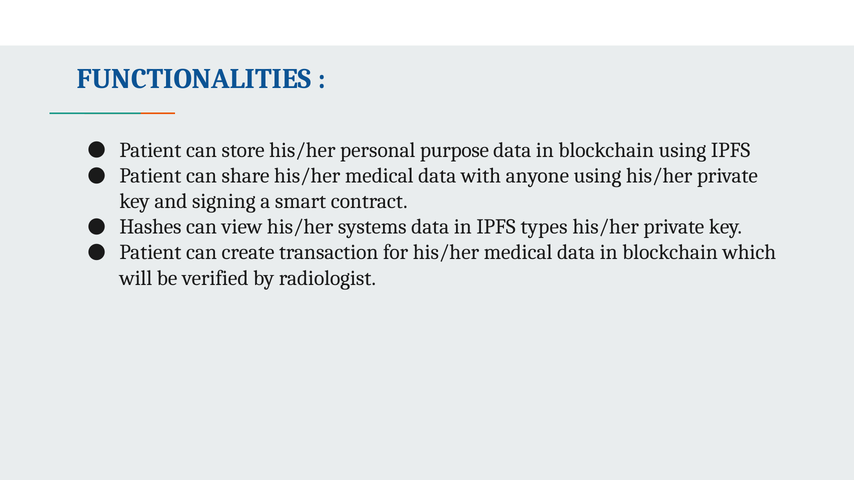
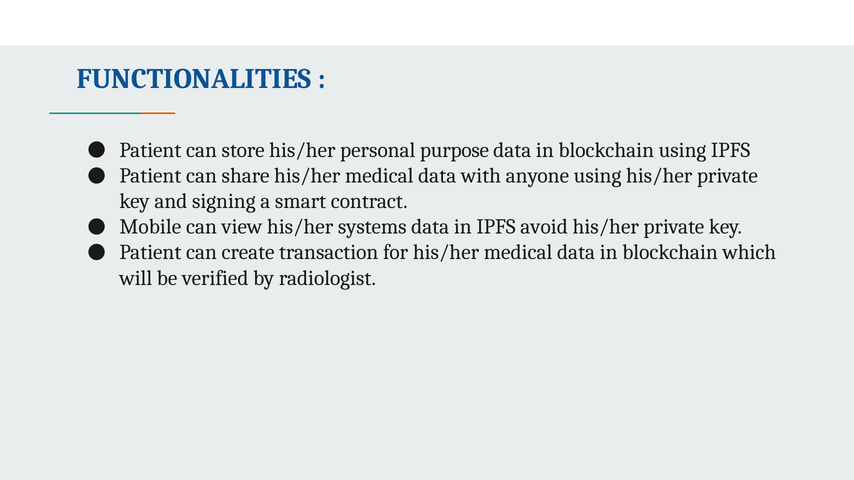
Hashes: Hashes -> Mobile (150, 227)
types: types -> avoid (544, 227)
